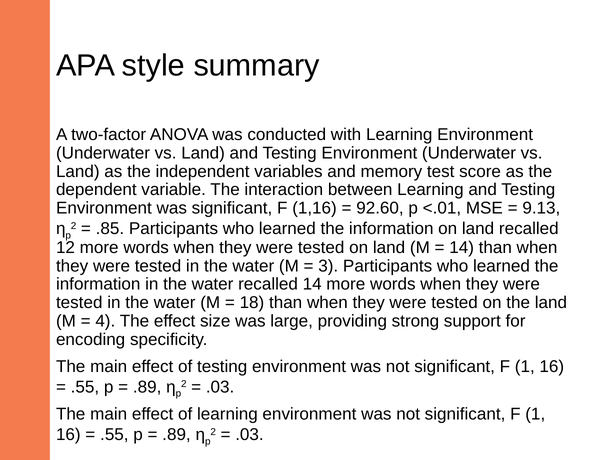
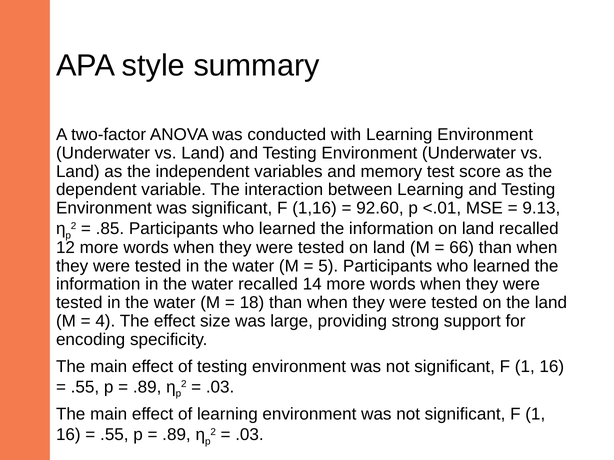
14: 14 -> 66 (462, 248)
3: 3 -> 5 (328, 266)
